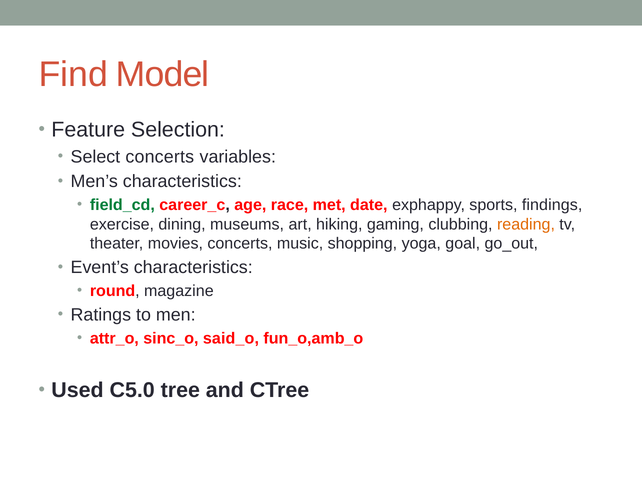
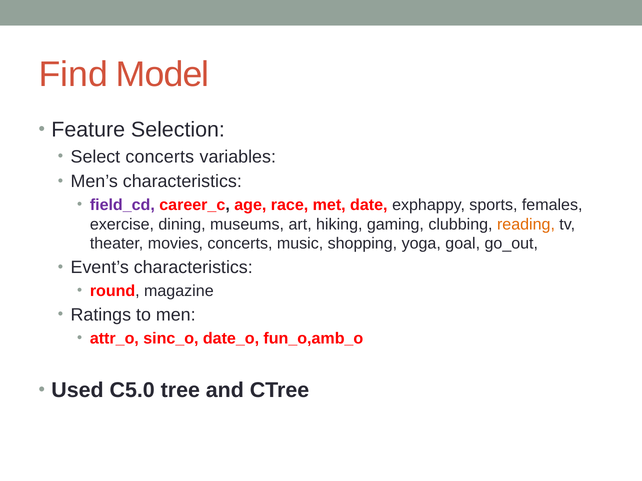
field_cd colour: green -> purple (122, 205)
findings: findings -> females (552, 205)
said_o: said_o -> date_o (231, 339)
